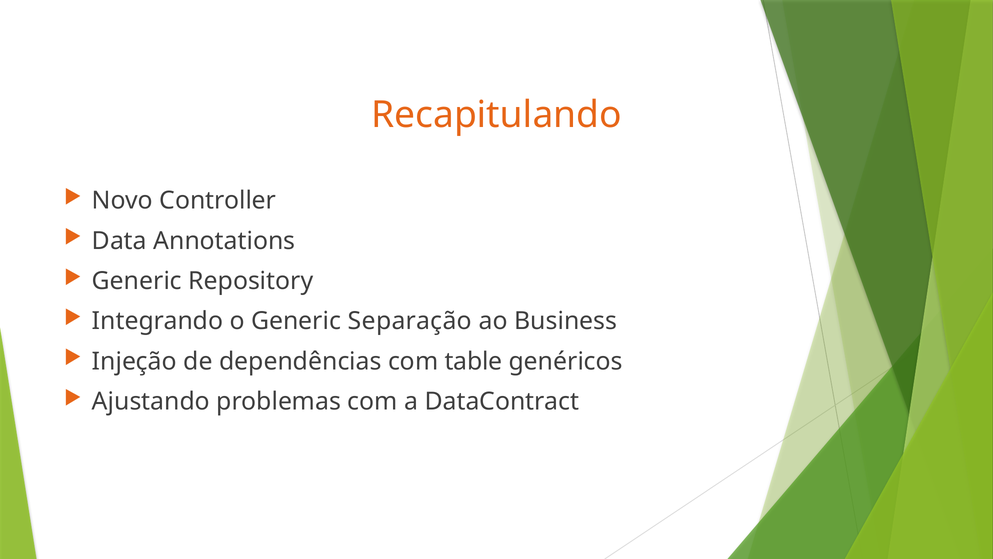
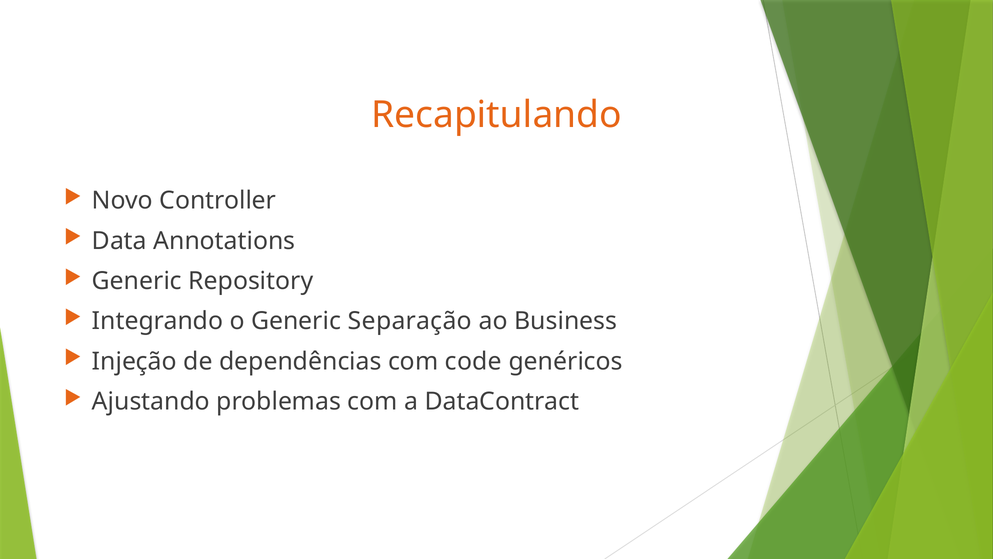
table: table -> code (473, 361)
